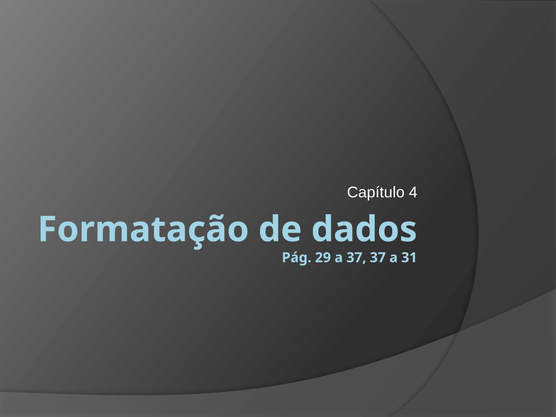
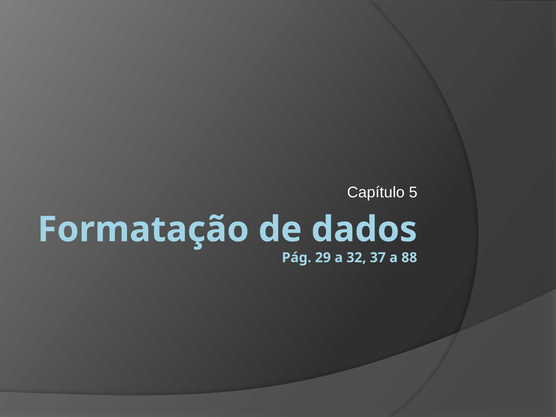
4: 4 -> 5 (413, 192)
a 37: 37 -> 32 (356, 258)
31: 31 -> 88 (409, 258)
